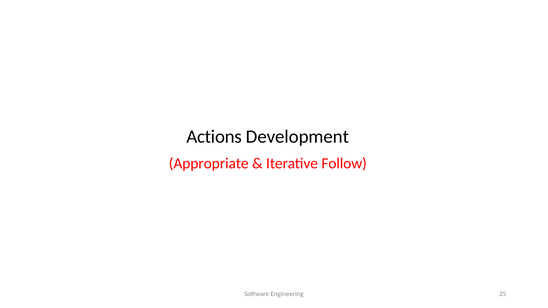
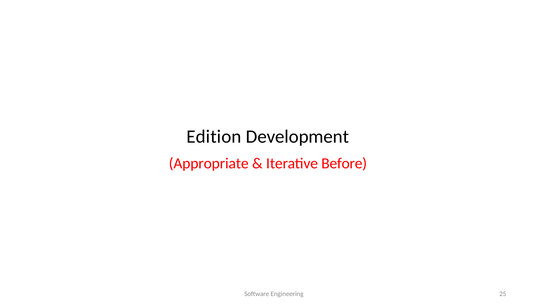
Actions: Actions -> Edition (214, 137)
Follow: Follow -> Before (344, 164)
